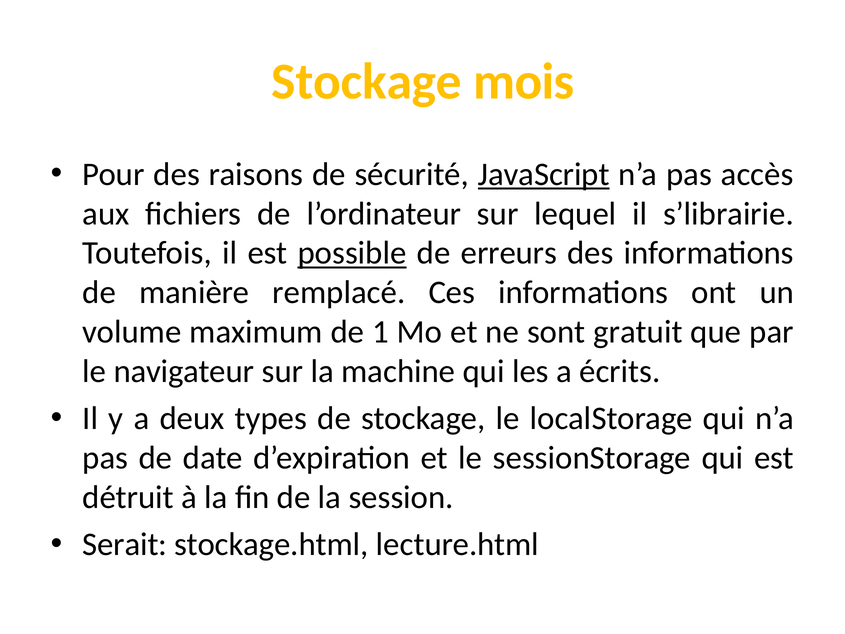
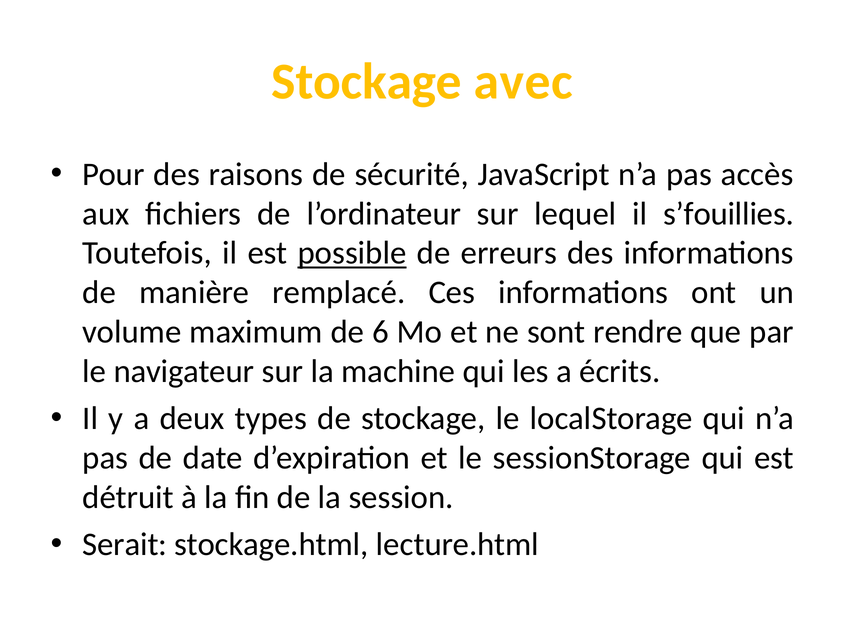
mois: mois -> avec (523, 82)
JavaScript underline: present -> none (544, 174)
s’librairie: s’librairie -> s’fouillies (729, 214)
1: 1 -> 6 (381, 332)
gratuit: gratuit -> rendre (638, 332)
